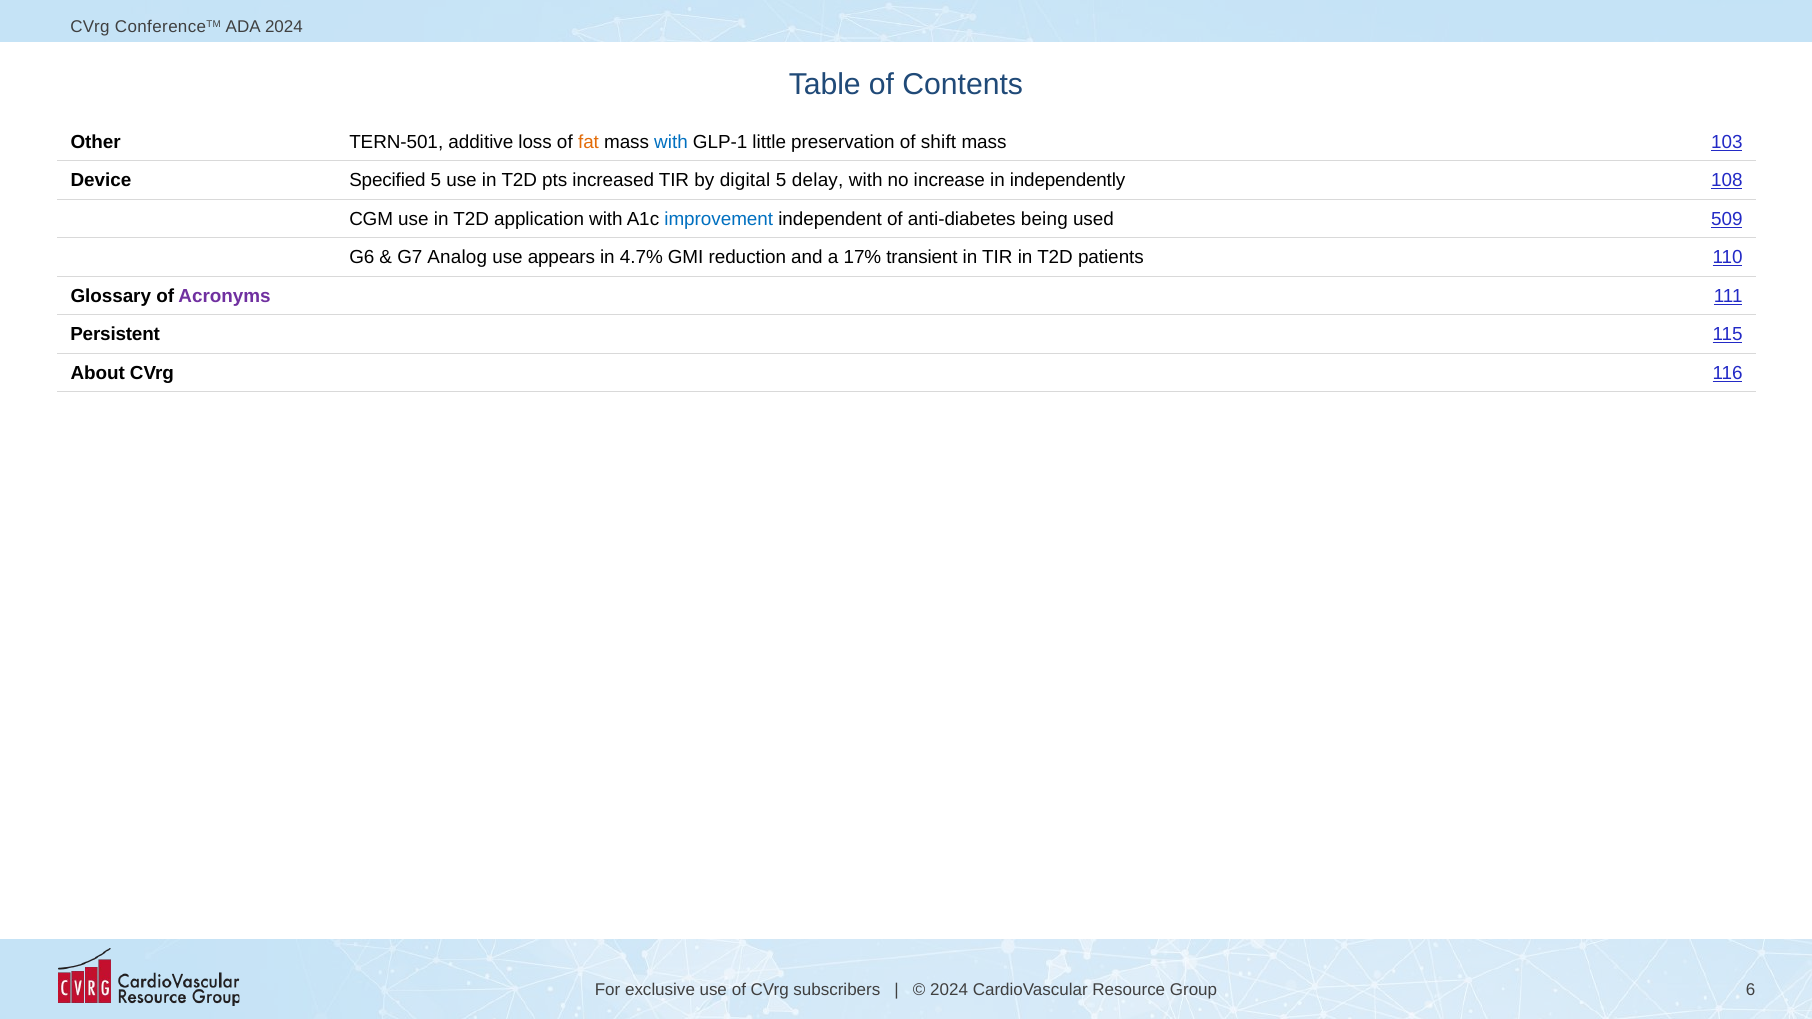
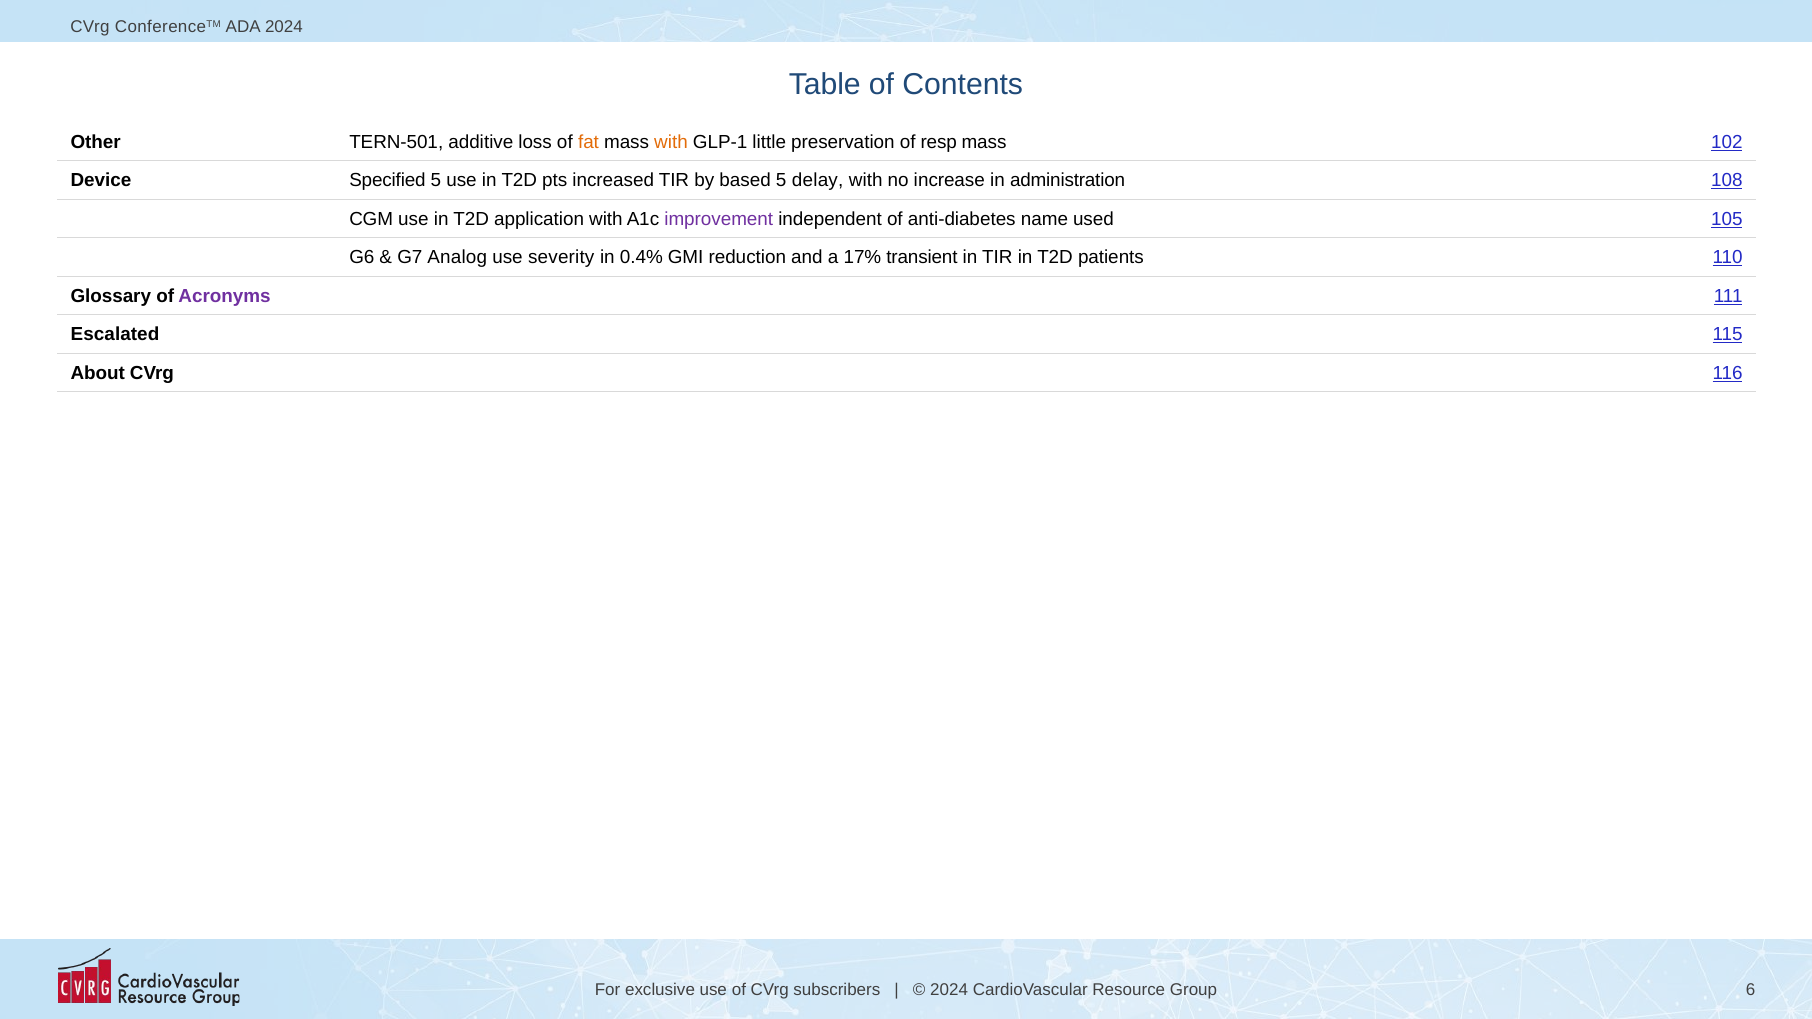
with colour: blue -> orange (671, 142)
shift: shift -> resp (939, 142)
103: 103 -> 102 (1727, 142)
digital: digital -> based (745, 180)
independently: independently -> administration (1068, 180)
improvement colour: blue -> purple (719, 219)
being: being -> name (1044, 219)
509: 509 -> 105 (1727, 219)
appears: appears -> severity (561, 257)
4.7%: 4.7% -> 0.4% (641, 257)
Persistent: Persistent -> Escalated (115, 334)
